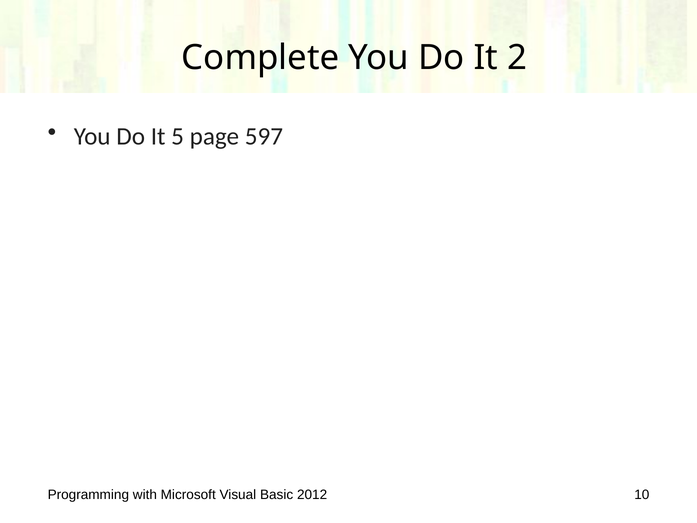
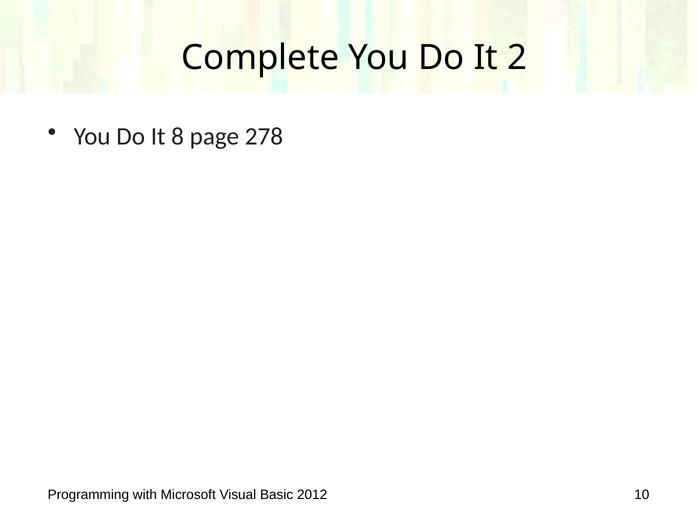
5: 5 -> 8 (178, 137)
597: 597 -> 278 (264, 137)
